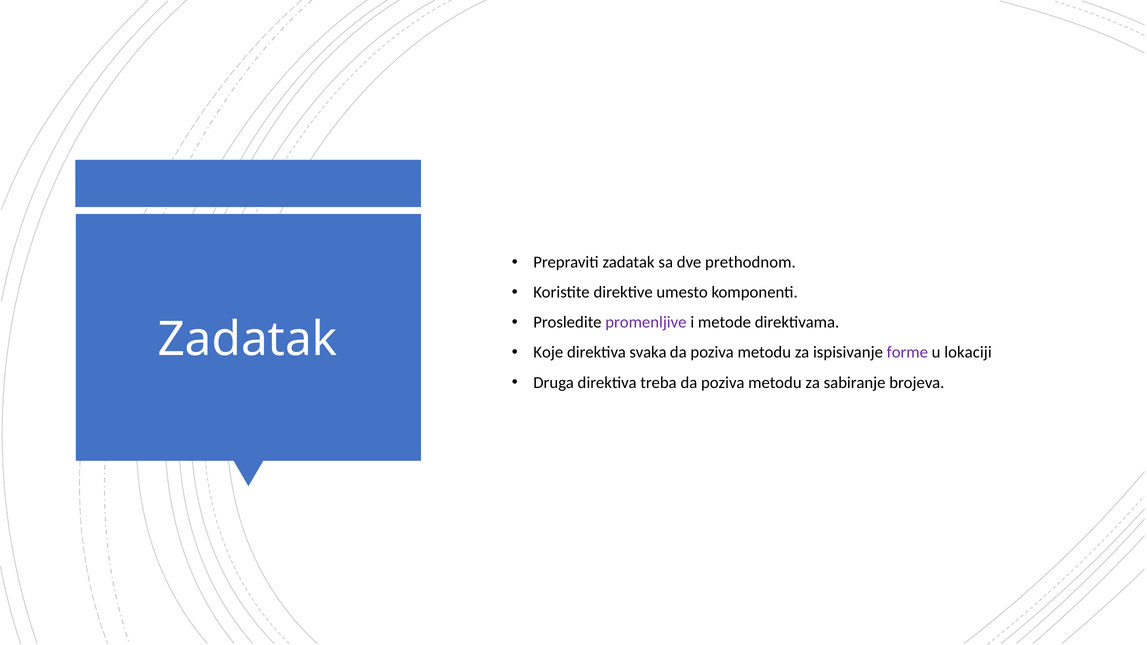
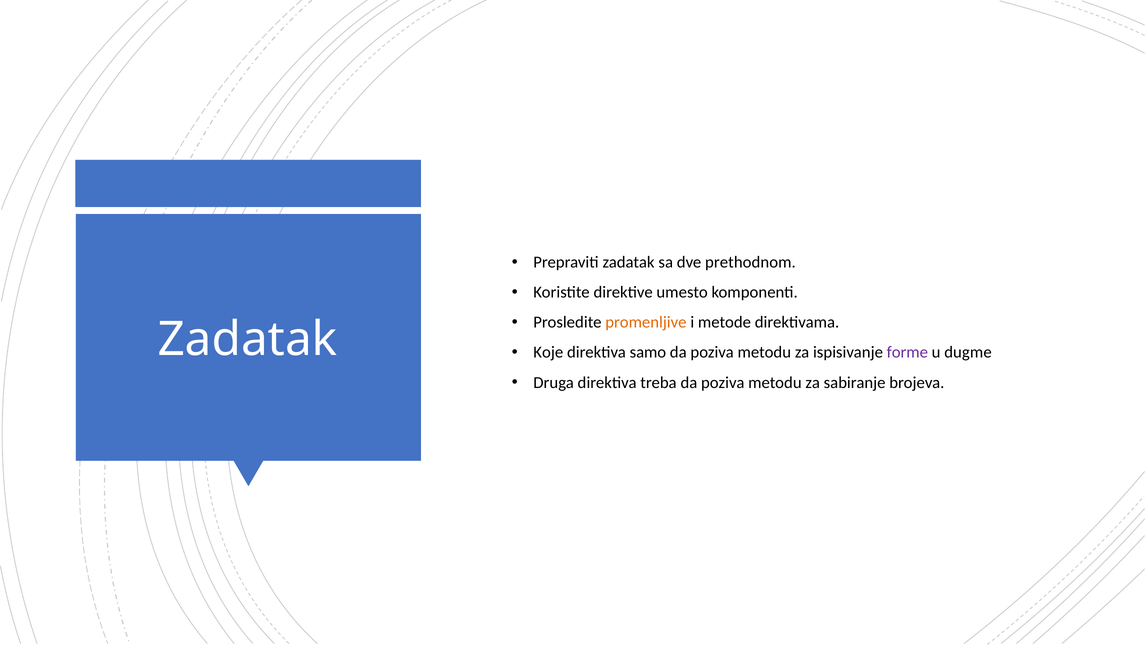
promenljive colour: purple -> orange (646, 322)
svaka: svaka -> samo (648, 353)
lokaciji: lokaciji -> dugme (968, 353)
